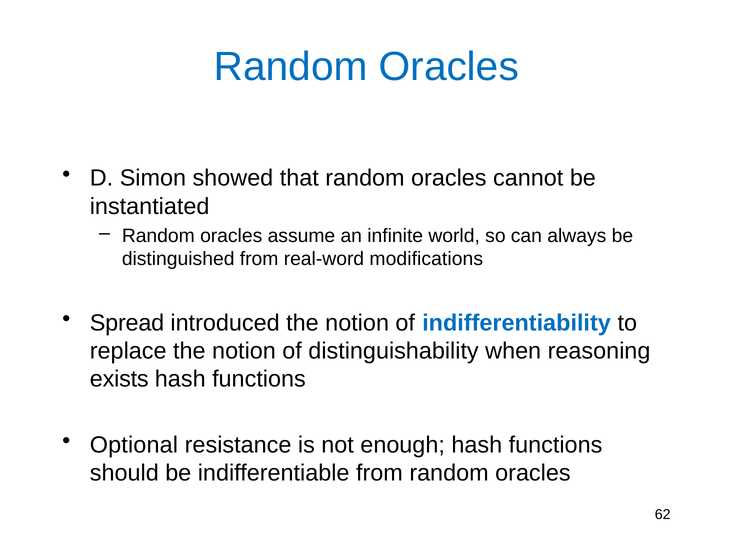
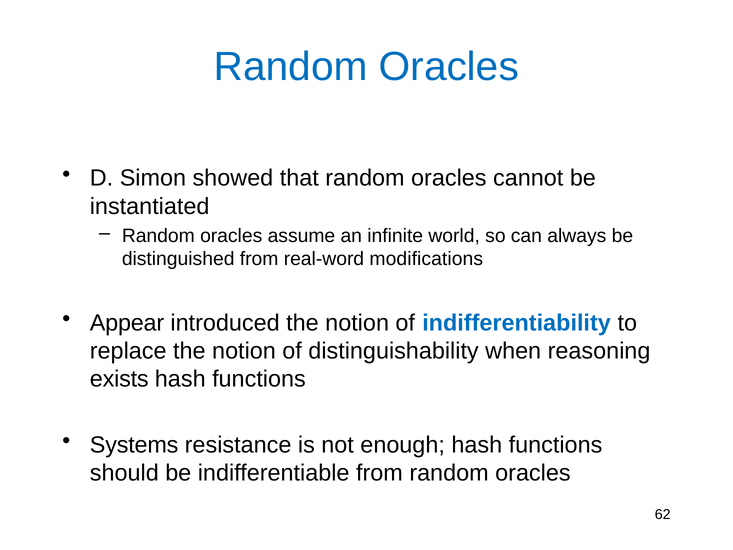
Spread: Spread -> Appear (127, 323)
Optional: Optional -> Systems (134, 445)
